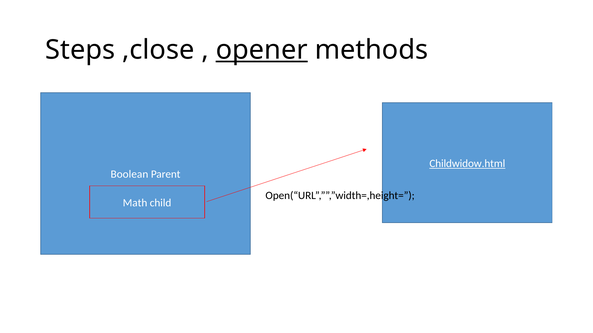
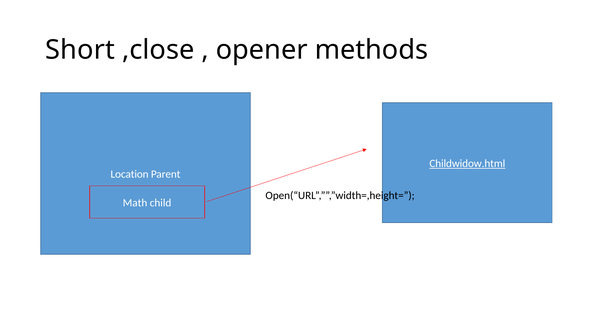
Steps: Steps -> Short (80, 50)
opener underline: present -> none (262, 50)
Boolean: Boolean -> Location (130, 175)
